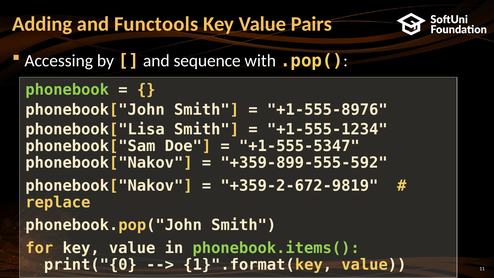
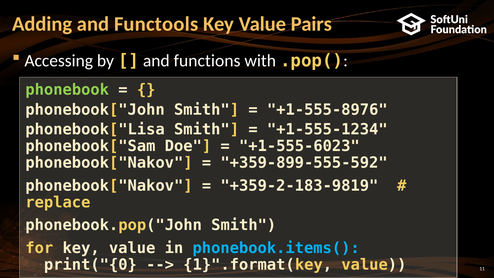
sequence: sequence -> functions (207, 61)
+1-555-5347: +1-555-5347 -> +1-555-6023 (299, 146)
+359-2-672-9819: +359-2-672-9819 -> +359-2-183-9819 (299, 186)
phonebook.items( colour: light green -> light blue (276, 248)
